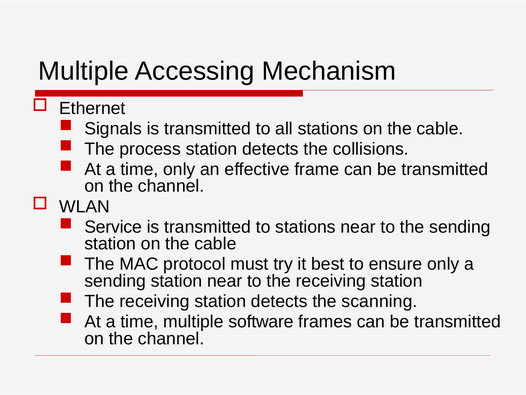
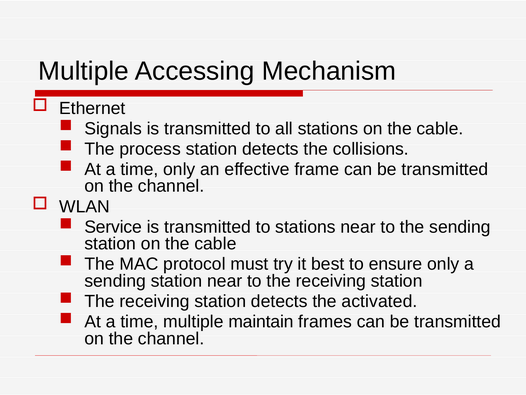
scanning: scanning -> activated (380, 301)
software: software -> maintain (261, 321)
